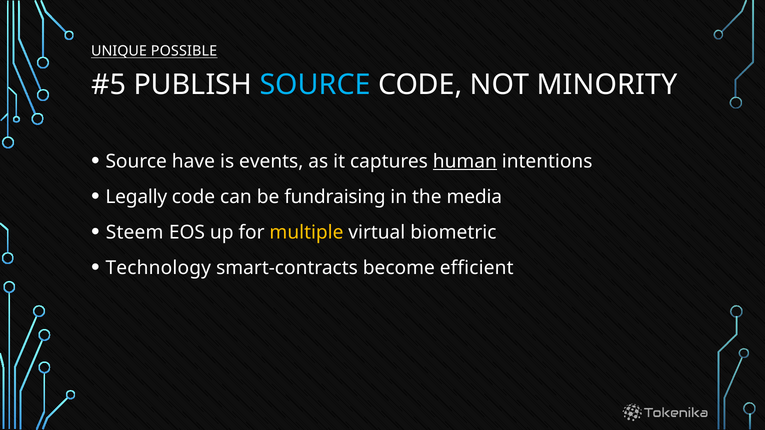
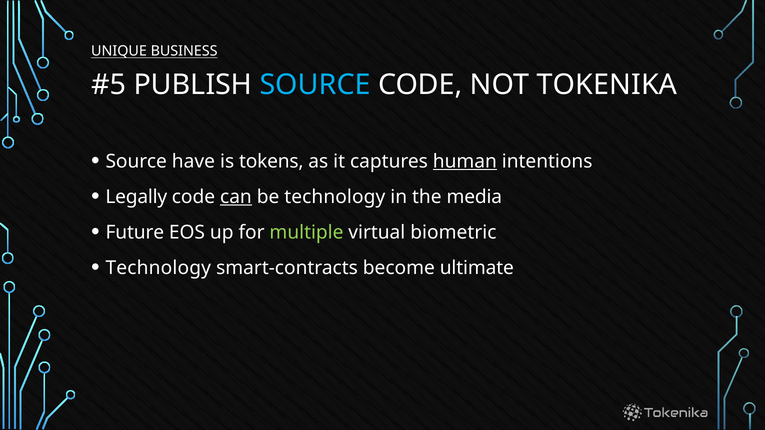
POSSIBLE: POSSIBLE -> BUSINESS (184, 51)
MINORITY: MINORITY -> TOKENIKA (607, 85)
events: events -> tokens (271, 161)
can underline: none -> present (236, 197)
be fundraising: fundraising -> technology (335, 197)
Steem: Steem -> Future (135, 232)
multiple colour: yellow -> light green (306, 232)
efficient: efficient -> ultimate (477, 268)
